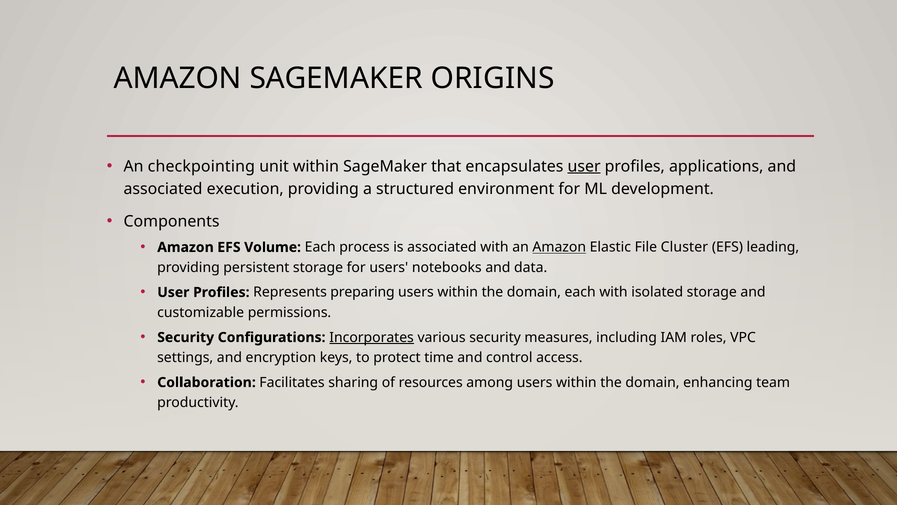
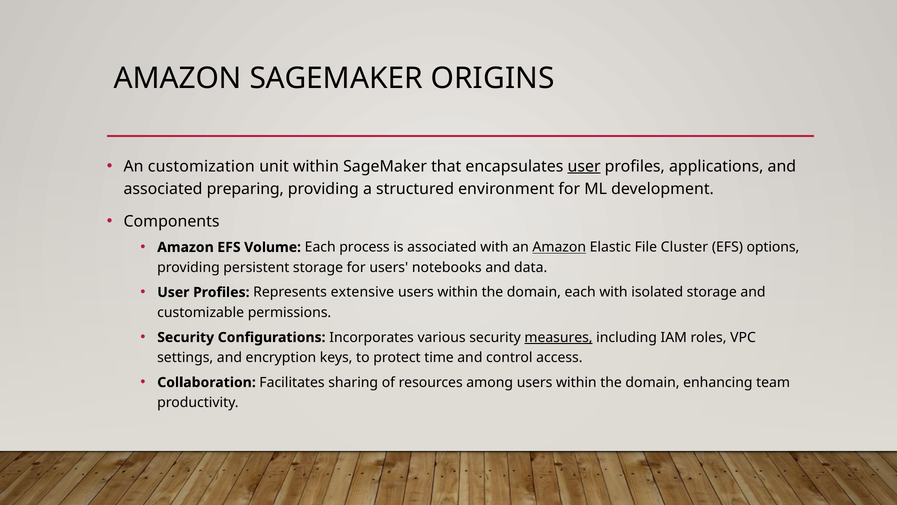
checkpointing: checkpointing -> customization (201, 166)
execution: execution -> preparing (245, 189)
leading: leading -> options (773, 247)
preparing: preparing -> extensive (362, 292)
Incorporates underline: present -> none (372, 337)
measures underline: none -> present (559, 337)
